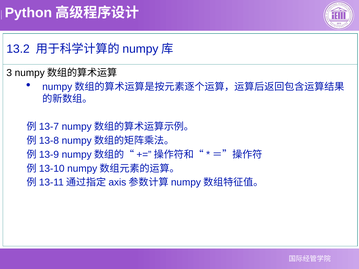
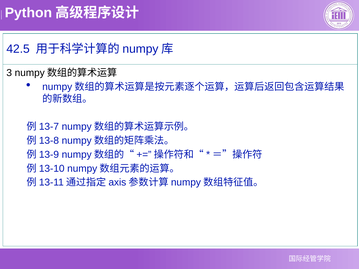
13.2: 13.2 -> 42.5 (18, 49)
